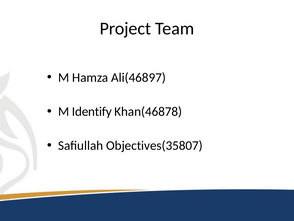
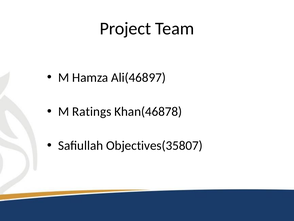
Identify: Identify -> Ratings (92, 111)
